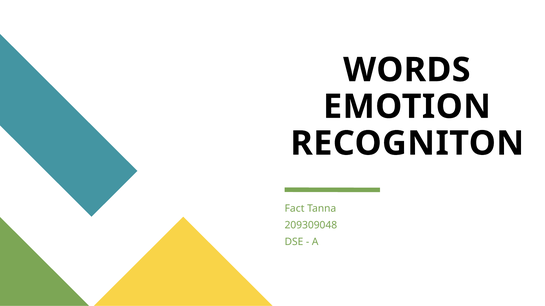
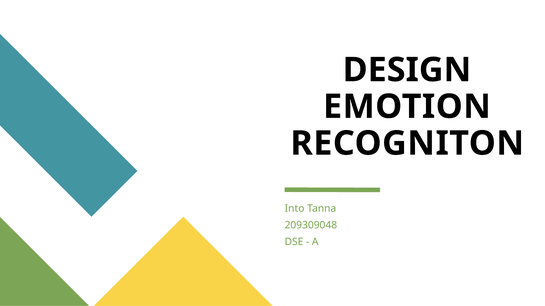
WORDS: WORDS -> DESIGN (407, 70)
Fact: Fact -> Into (295, 209)
